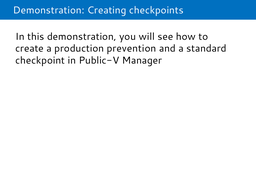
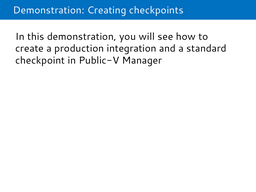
prevention: prevention -> integration (132, 48)
